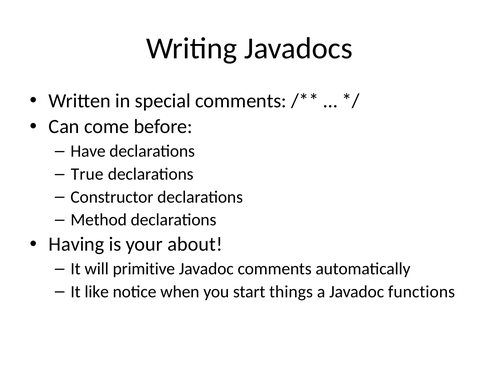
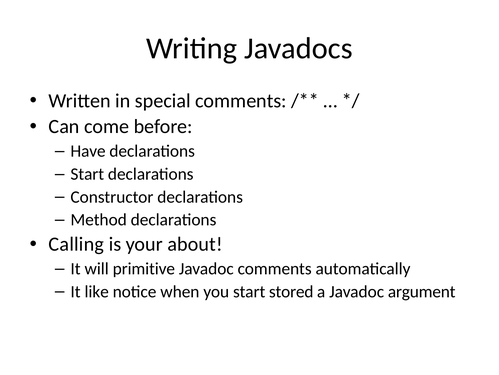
True: True -> Start (87, 174)
Having: Having -> Calling (76, 244)
things: things -> stored (291, 291)
functions: functions -> argument (422, 291)
